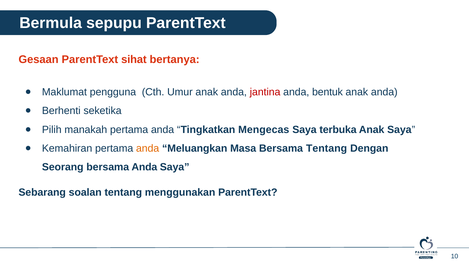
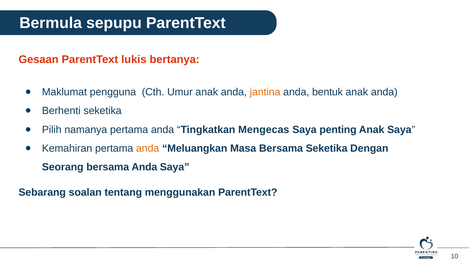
sihat: sihat -> lukis (134, 60)
jantina colour: red -> orange (265, 92)
manakah: manakah -> namanya (86, 129)
terbuka: terbuka -> penting (338, 129)
Bersama Tentang: Tentang -> Seketika (327, 148)
